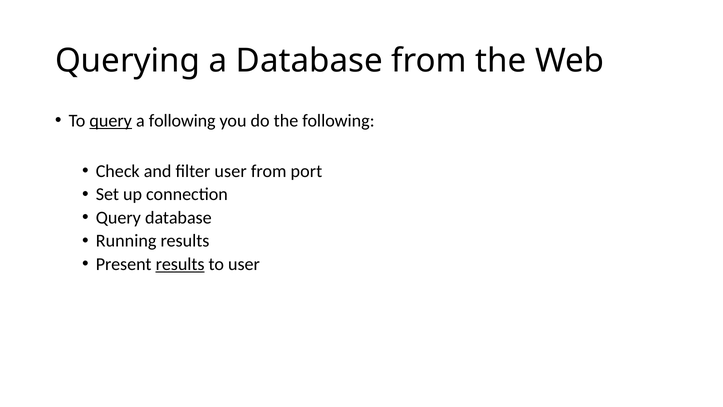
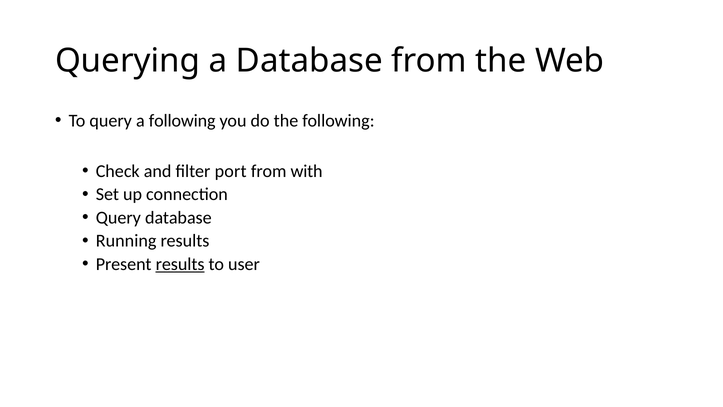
query underline: present -> none (111, 121)
filter user: user -> port (231, 171)
port: port -> with (307, 171)
